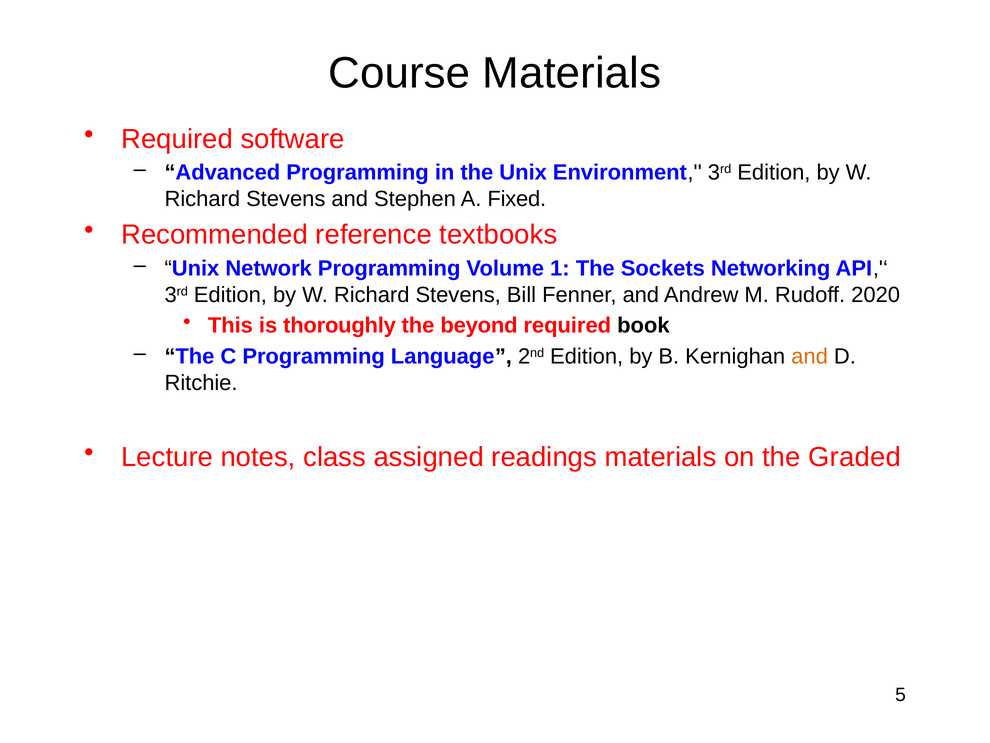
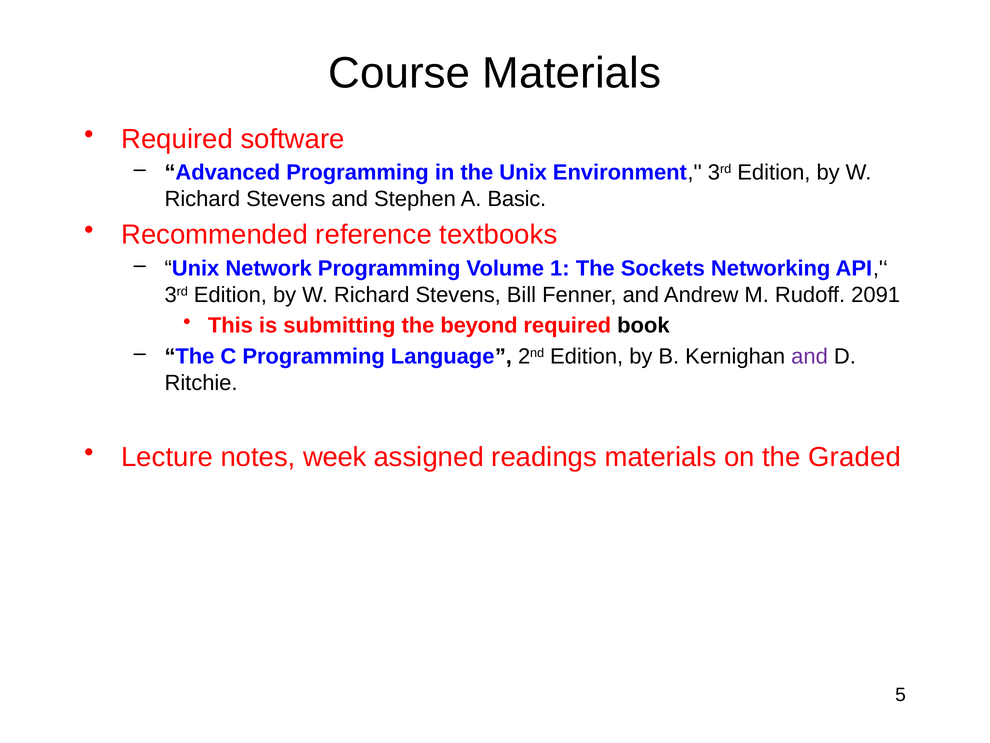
Fixed: Fixed -> Basic (517, 199)
2020: 2020 -> 2091 (876, 295)
thoroughly: thoroughly -> submitting (339, 325)
and colour: orange -> purple (810, 356)
class: class -> week (335, 457)
